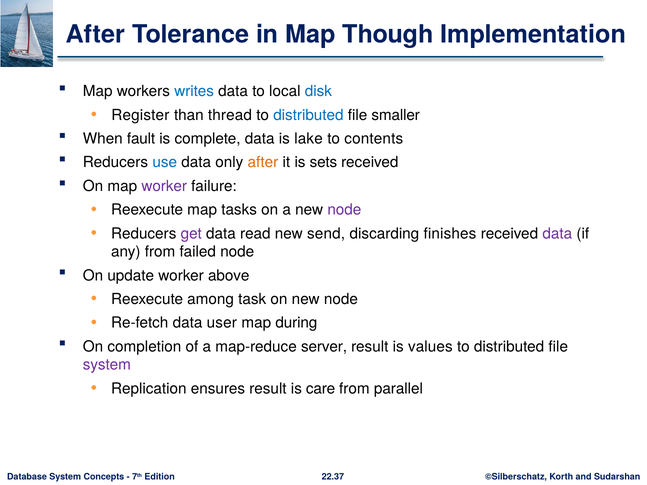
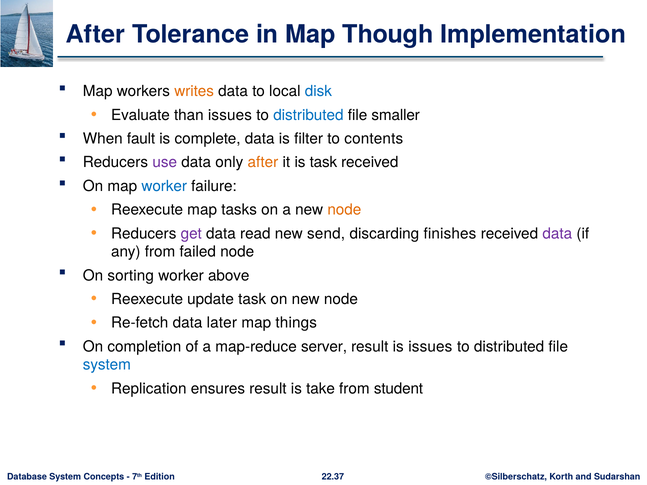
writes colour: blue -> orange (194, 91)
Register: Register -> Evaluate (140, 115)
than thread: thread -> issues (230, 115)
lake: lake -> filter (309, 139)
use colour: blue -> purple (165, 163)
is sets: sets -> task (323, 163)
worker colour: purple -> blue (164, 186)
node colour: purple -> orange (344, 210)
update: update -> sorting (131, 276)
among: among -> update (211, 299)
user: user -> later (222, 323)
during: during -> things (296, 323)
is values: values -> issues (430, 347)
system colour: purple -> blue (107, 365)
care: care -> take (321, 389)
parallel: parallel -> student (398, 389)
